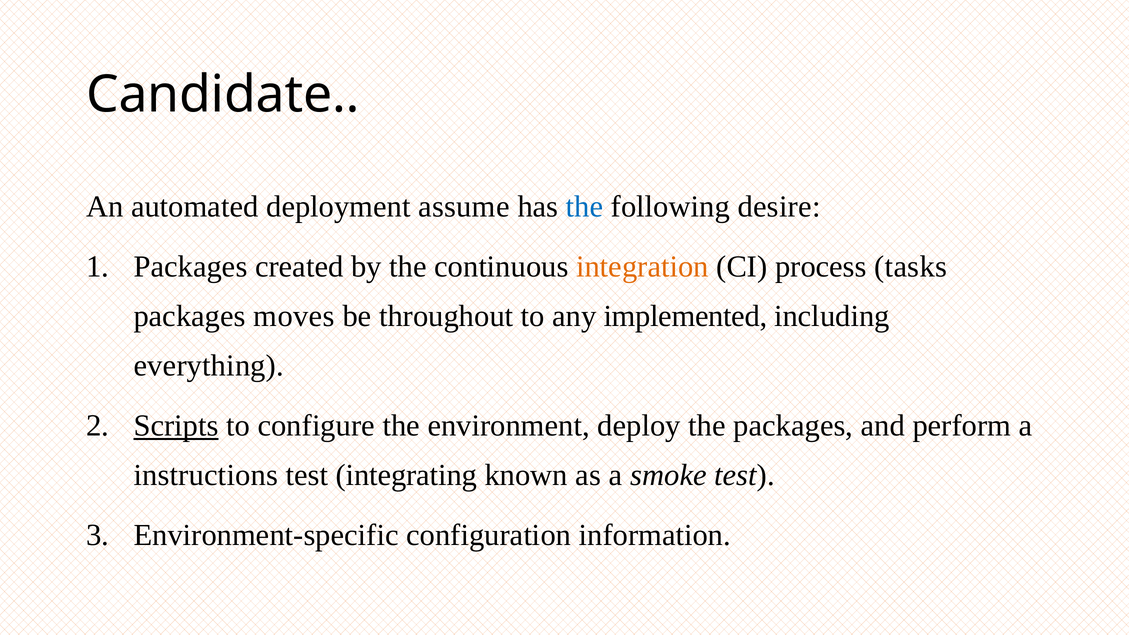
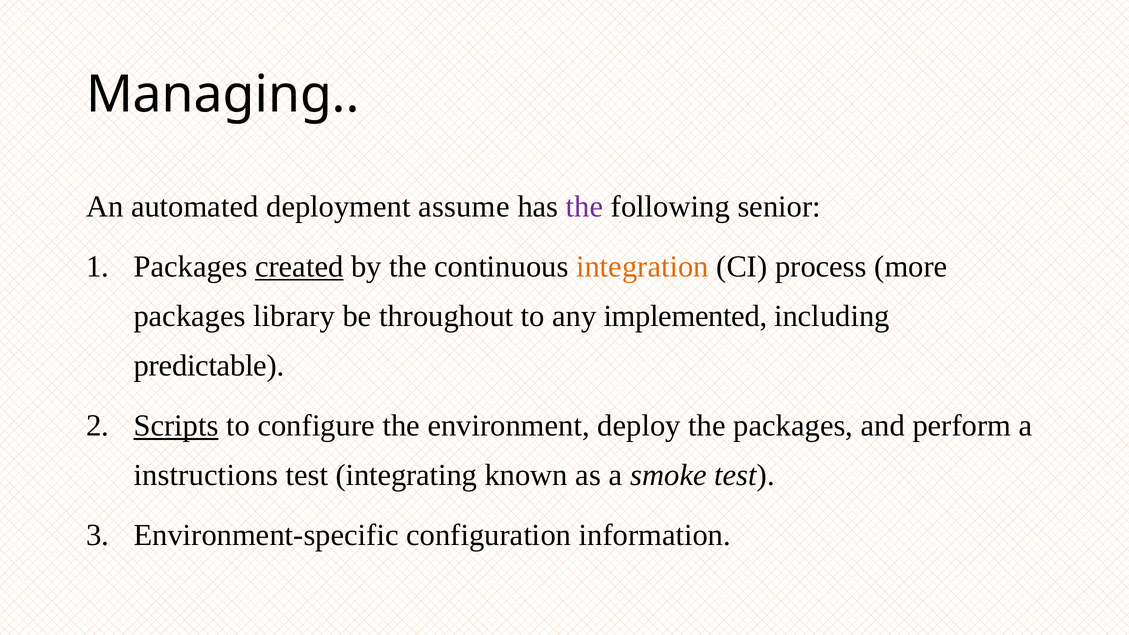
Candidate: Candidate -> Managing (223, 95)
the colour: blue -> purple (585, 207)
desire: desire -> senior (779, 207)
created underline: none -> present (299, 267)
tasks: tasks -> more (911, 267)
moves: moves -> library (294, 316)
everything: everything -> predictable (209, 366)
